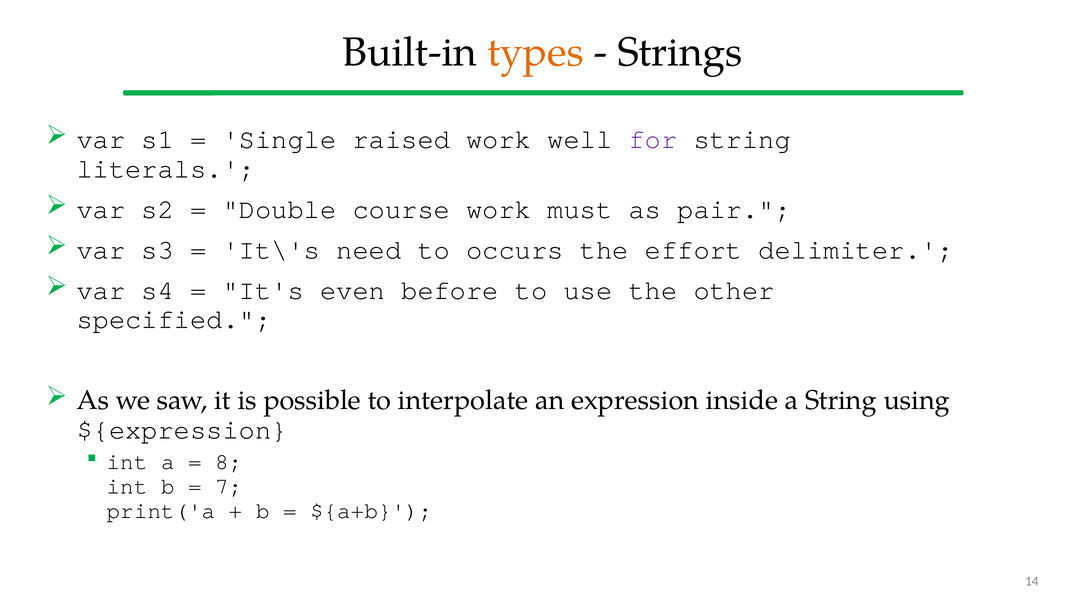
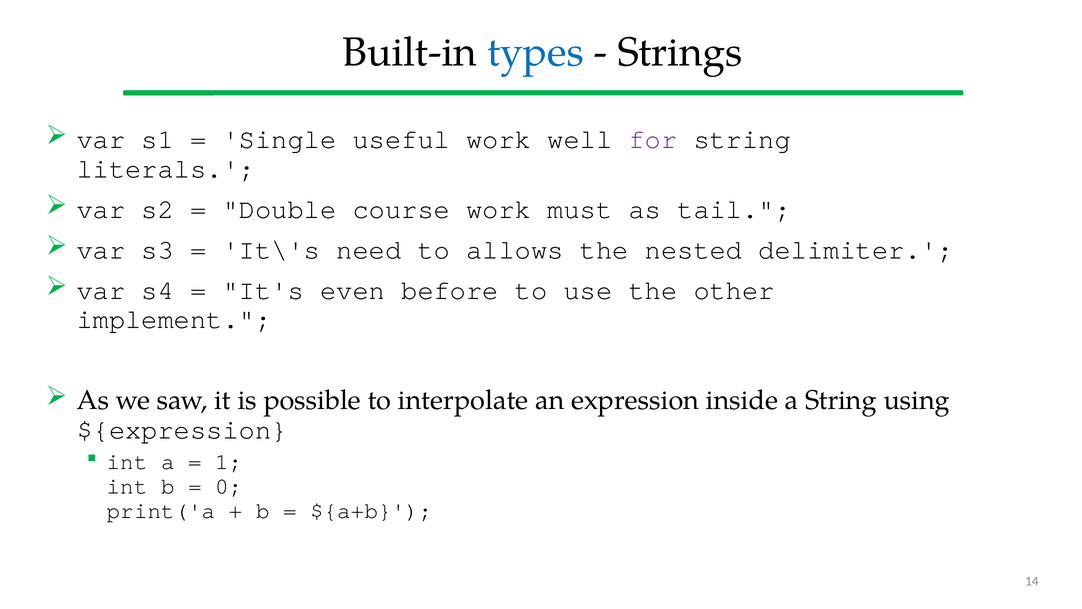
types colour: orange -> blue (535, 52)
raised: raised -> useful (401, 139)
pair: pair -> tail (734, 209)
occurs: occurs -> allows (515, 249)
effort: effort -> nested (694, 249)
specified: specified -> implement (174, 319)
8: 8 -> 1 (229, 462)
7: 7 -> 0 (229, 486)
